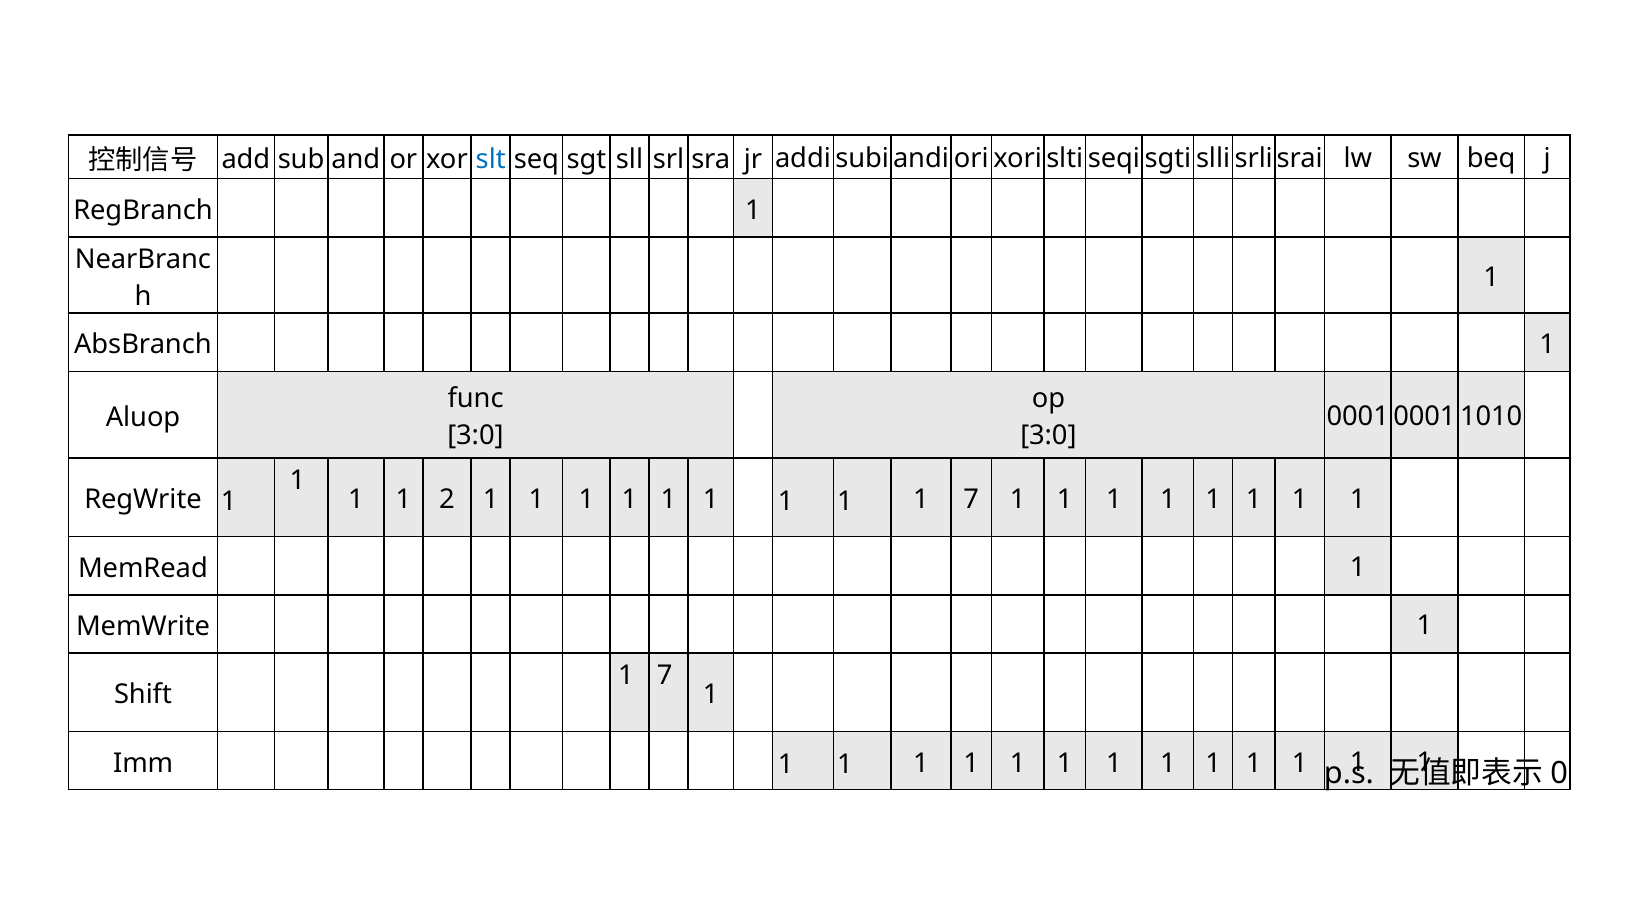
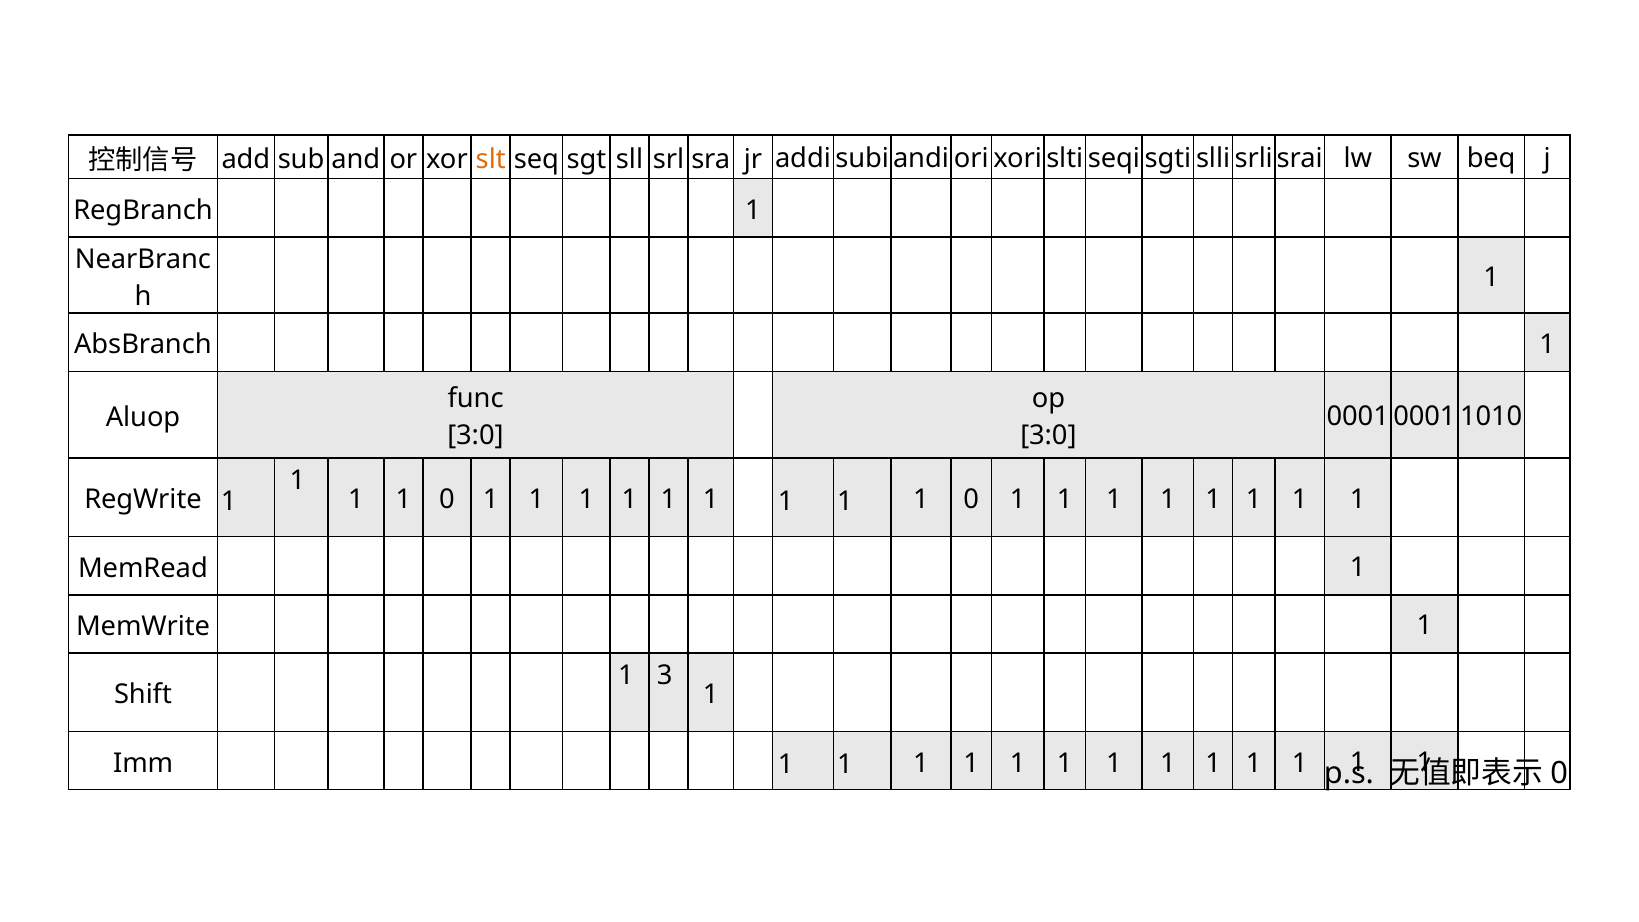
slt colour: blue -> orange (491, 159)
2: 2 -> 0 (447, 500)
7: 7 -> 0 (971, 500)
7: 7 -> 3 (665, 675)
